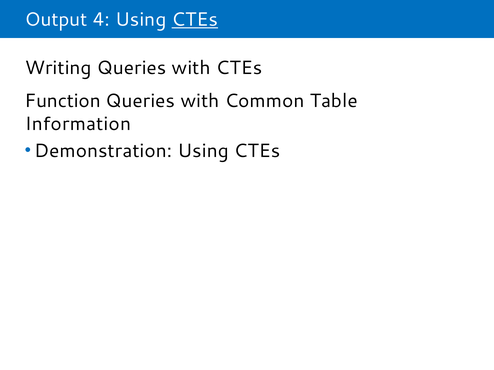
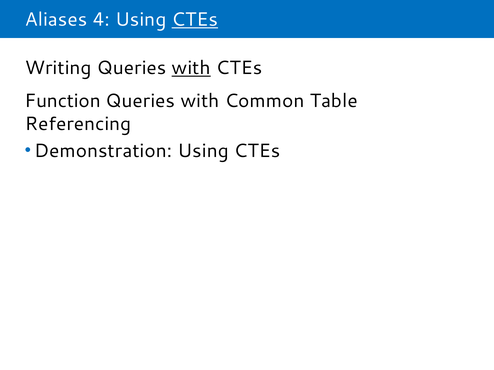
Output: Output -> Aliases (56, 20)
with underline: none -> present (191, 68)
Information: Information -> Referencing (78, 124)
